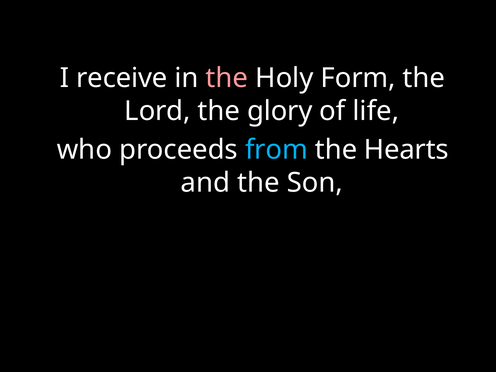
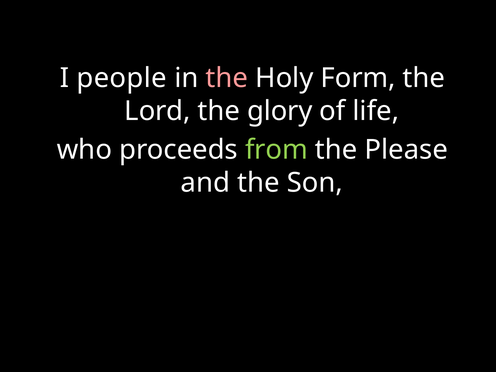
receive: receive -> people (122, 78)
from colour: light blue -> light green (276, 150)
Hearts: Hearts -> Please (406, 150)
